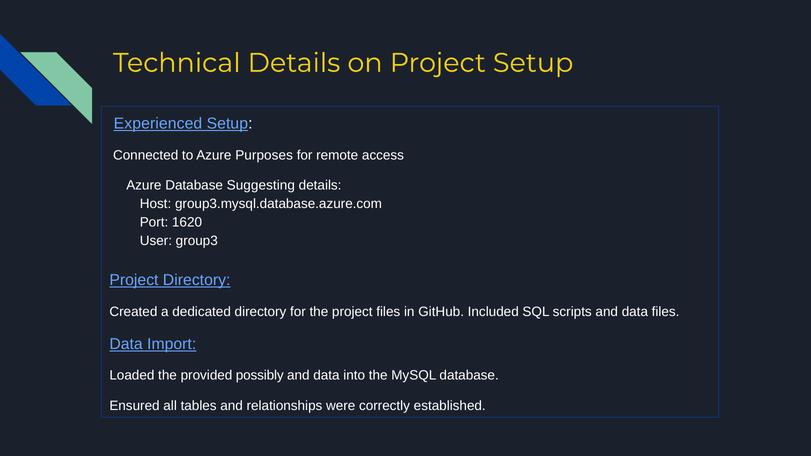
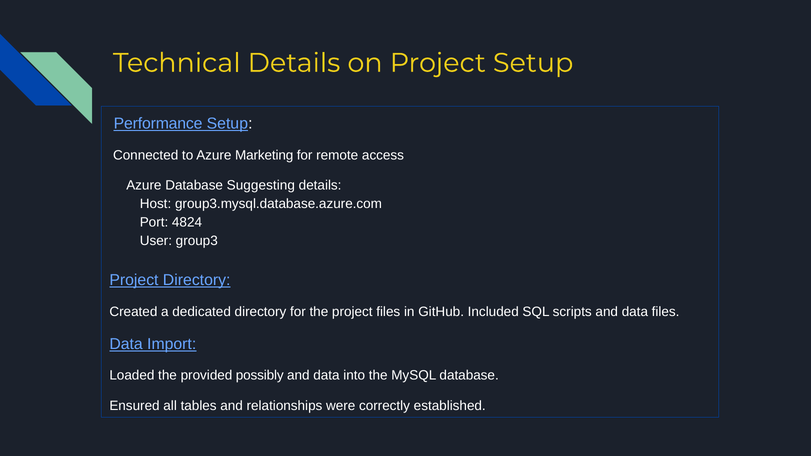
Experienced: Experienced -> Performance (158, 124)
Purposes: Purposes -> Marketing (264, 155)
1620: 1620 -> 4824 (187, 222)
